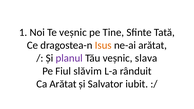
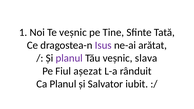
Isus colour: orange -> purple (103, 45)
slăvim: slăvim -> așezat (88, 71)
Ca Arătat: Arătat -> Planul (63, 84)
